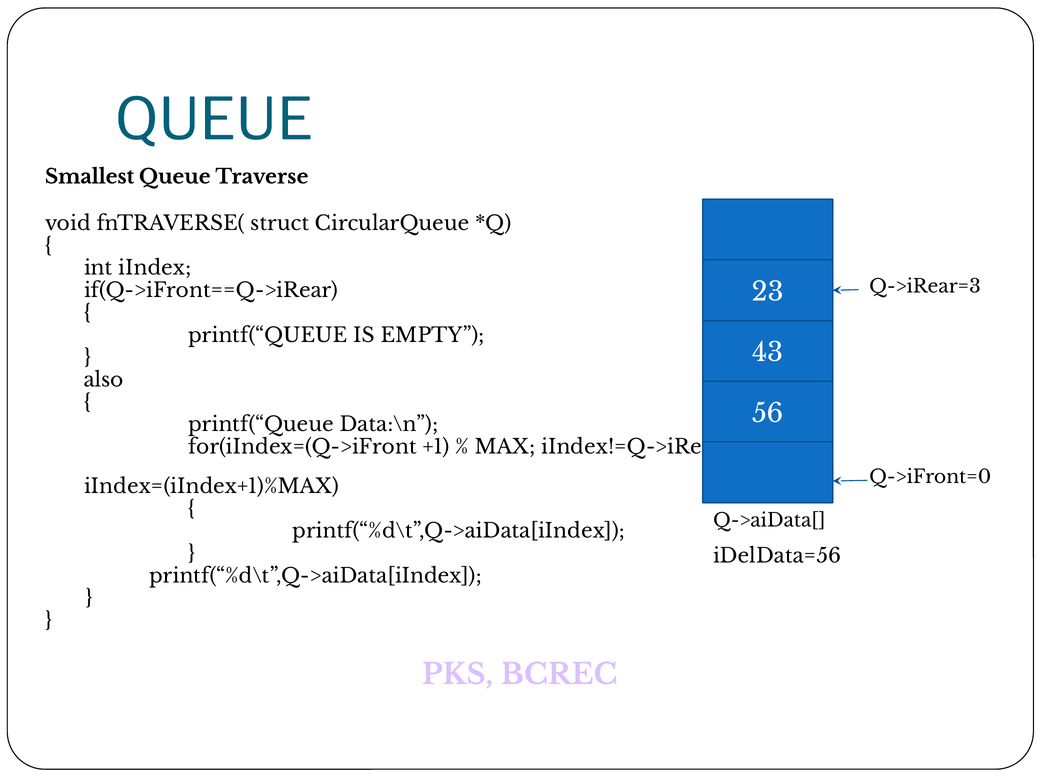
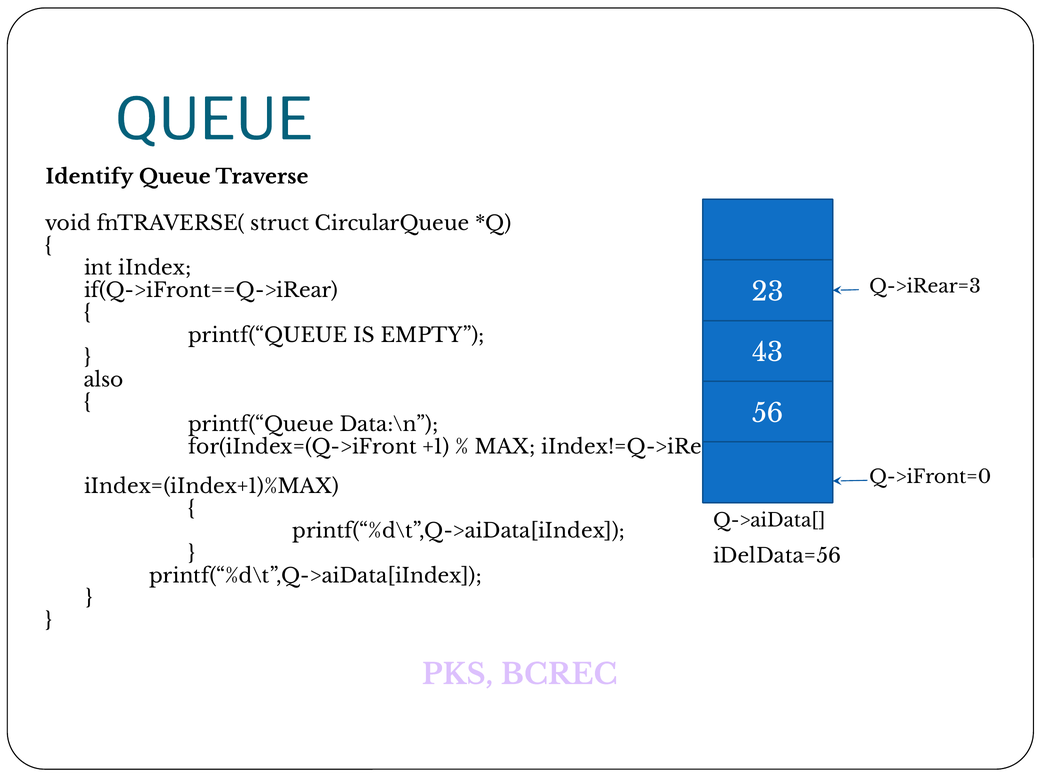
Smallest: Smallest -> Identify (89, 177)
